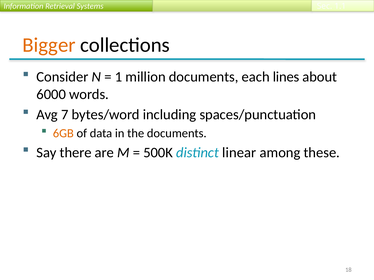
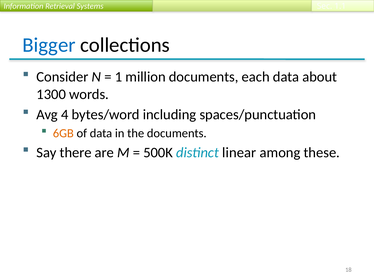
Bigger colour: orange -> blue (49, 45)
each lines: lines -> data (286, 77)
6000: 6000 -> 1300 (51, 95)
7: 7 -> 4 (65, 115)
